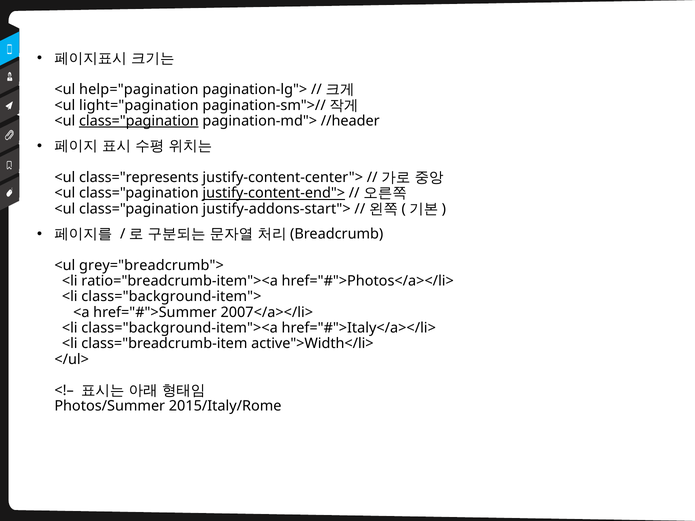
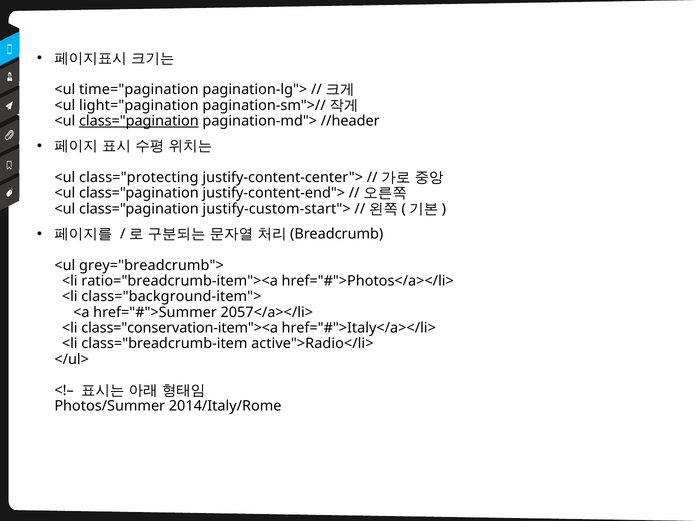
help="pagination: help="pagination -> time="pagination (139, 90)
class="represents: class="represents -> class="protecting (139, 178)
justify-content-end"> underline: present -> none (274, 193)
justify-addons-start">: justify-addons-start"> -> justify-custom-start"> (277, 209)
2007</a></li>: 2007</a></li> -> 2057</a></li> (267, 312)
class="background-item"><a: class="background-item"><a -> class="conservation-item"><a (180, 328)
active">Width</li>: active">Width</li> -> active">Radio</li> (312, 344)
2015/Italy/Rome: 2015/Italy/Rome -> 2014/Italy/Rome (225, 406)
